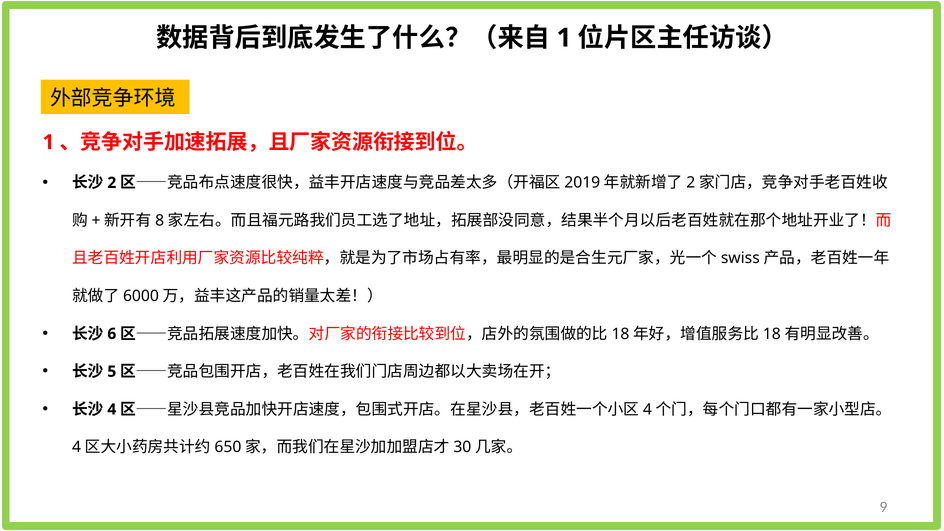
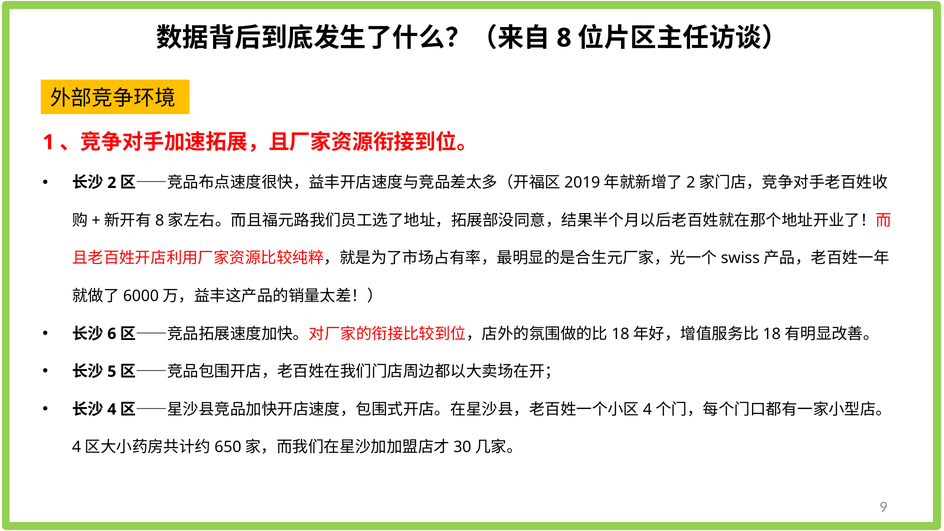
1: 1 -> 8 (564, 38)
